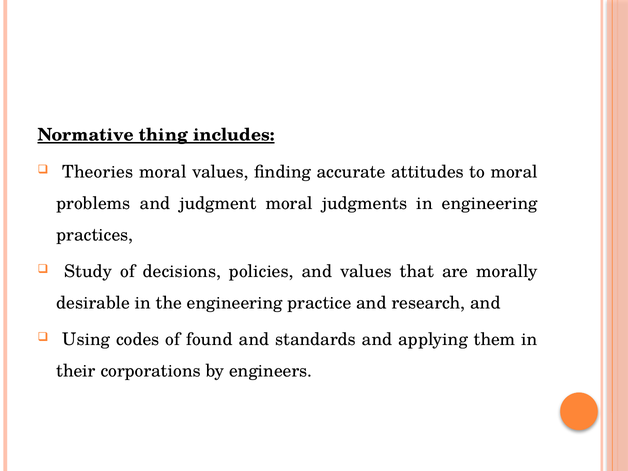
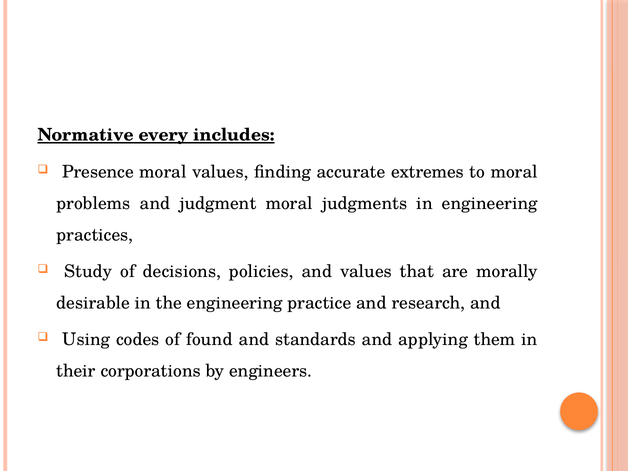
thing: thing -> every (163, 135)
Theories: Theories -> Presence (98, 172)
attitudes: attitudes -> extremes (428, 172)
